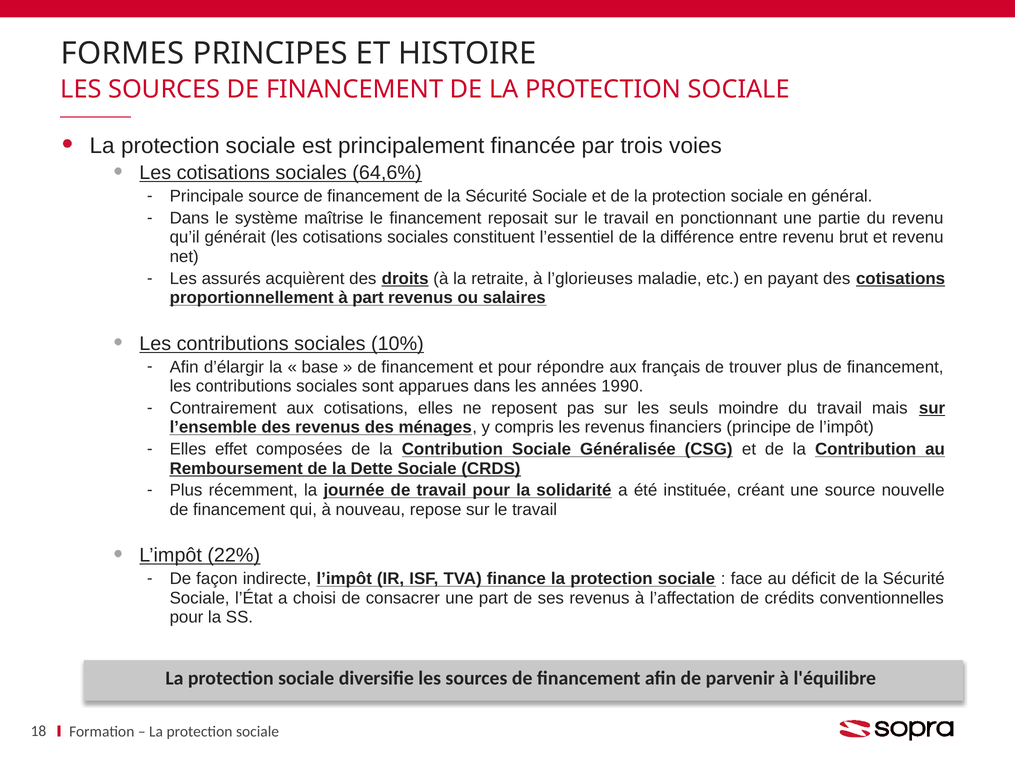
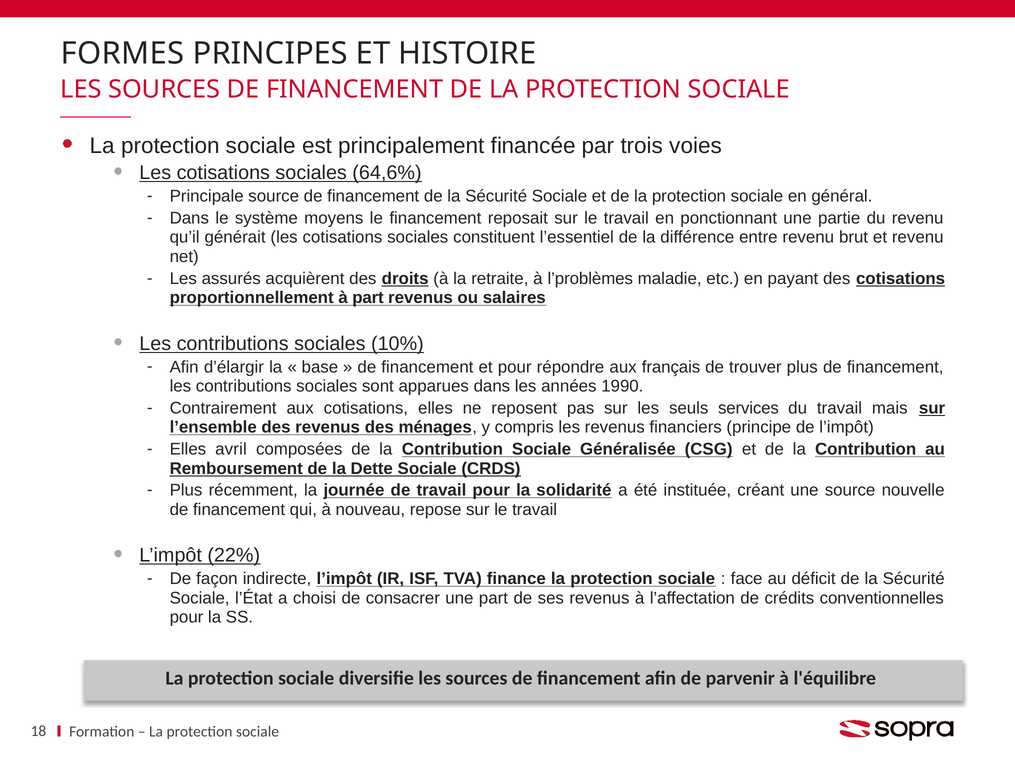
maîtrise: maîtrise -> moyens (334, 218)
l’glorieuses: l’glorieuses -> l’problèmes (590, 279)
moindre: moindre -> services (748, 408)
effet: effet -> avril (231, 449)
